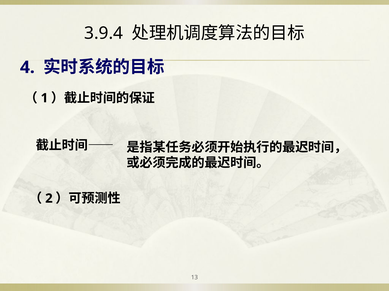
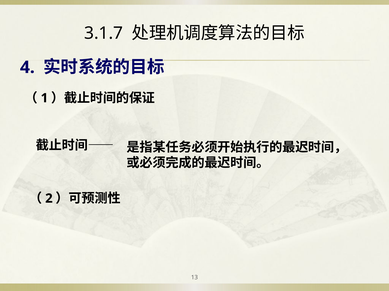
3.9.4: 3.9.4 -> 3.1.7 (104, 33)
